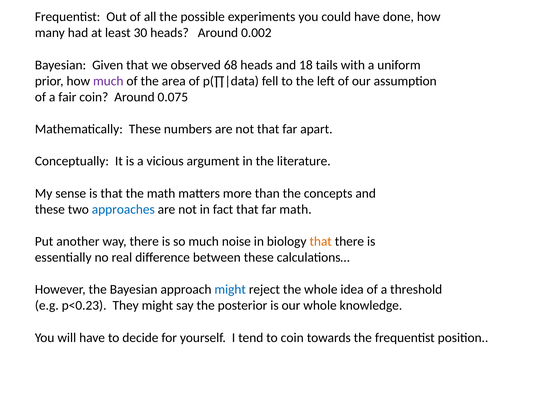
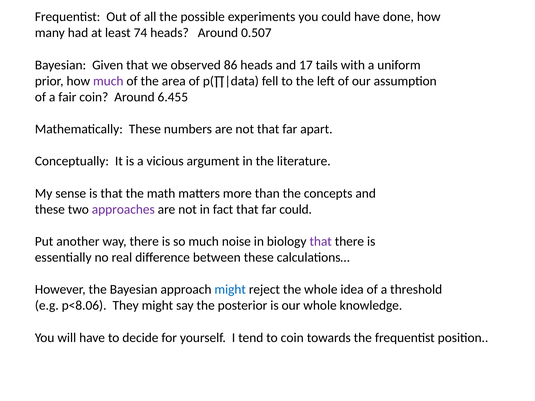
30: 30 -> 74 (140, 33)
0.002: 0.002 -> 0.507 (256, 33)
68: 68 -> 86 (231, 65)
18: 18 -> 17 (306, 65)
0.075: 0.075 -> 6.455 (173, 97)
approaches colour: blue -> purple (123, 209)
far math: math -> could (296, 209)
that colour: orange -> purple (321, 242)
p<0.23: p<0.23 -> p<8.06 (84, 306)
